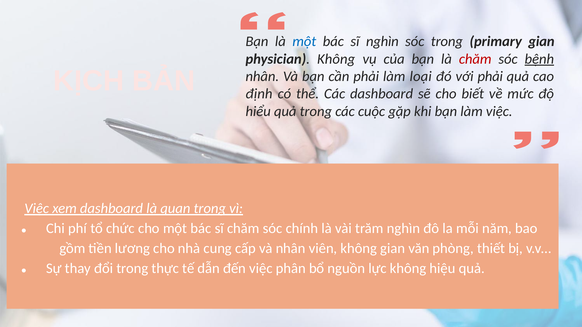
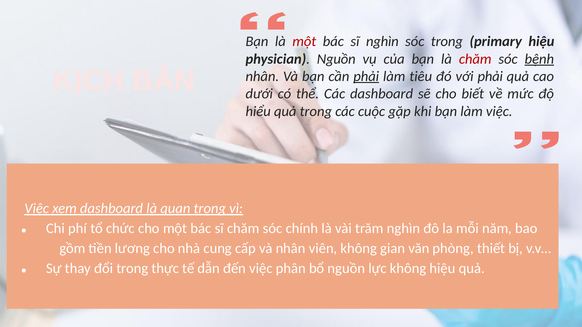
một colour: blue -> red (304, 42)
primary gian: gian -> hiệu (541, 42)
physician Không: Không -> Nguồn (336, 59)
phải underline: none -> present (366, 76)
loại: loại -> tiêu (421, 76)
định: định -> dưới (259, 94)
